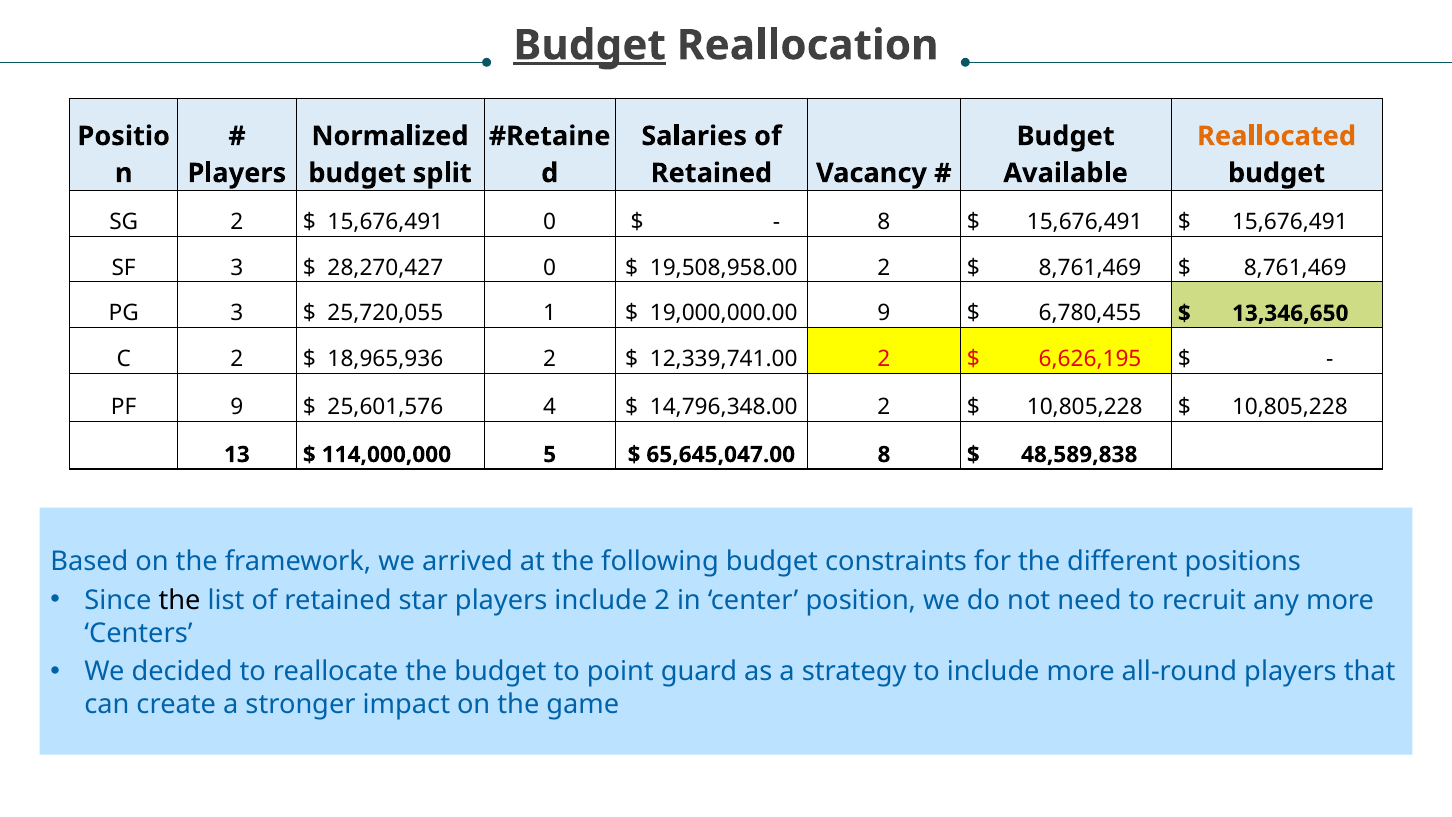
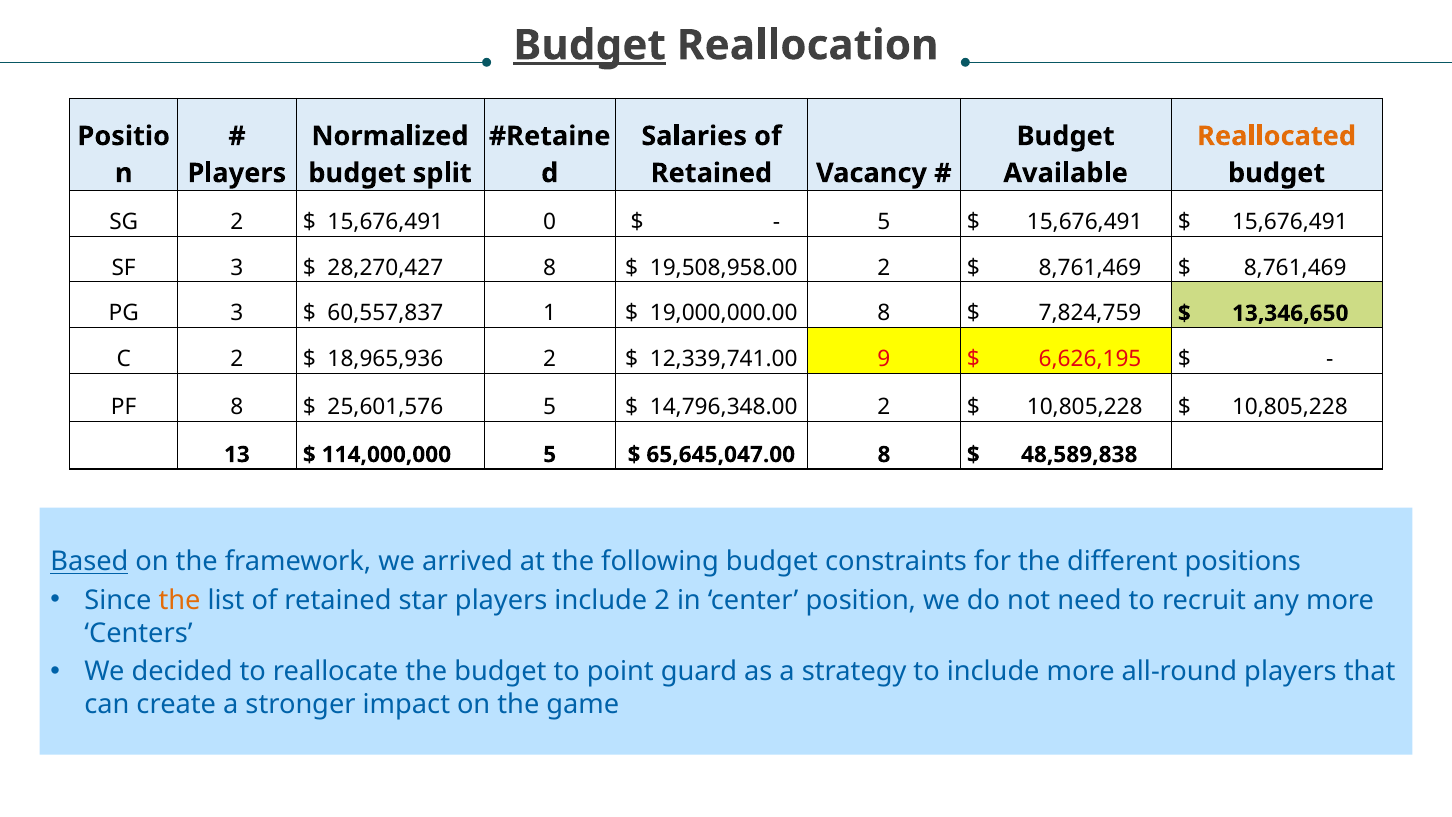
8: 8 -> 5 (884, 222)
28,270,427 0: 0 -> 8 (550, 268)
25,720,055: 25,720,055 -> 60,557,837 (385, 313)
19,000,000.00 9: 9 -> 8 (884, 313)
6,780,455: 6,780,455 -> 7,824,759 (1090, 313)
12,339,741.00 2: 2 -> 9 (884, 359)
PF 9: 9 -> 8 (237, 407)
25,601,576 4: 4 -> 5 (550, 407)
Based underline: none -> present (89, 561)
the colour: black -> orange (180, 600)
